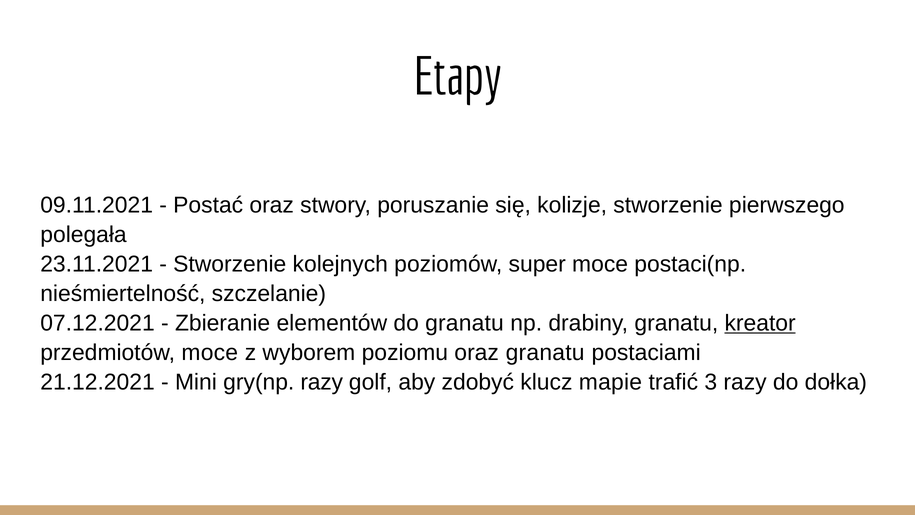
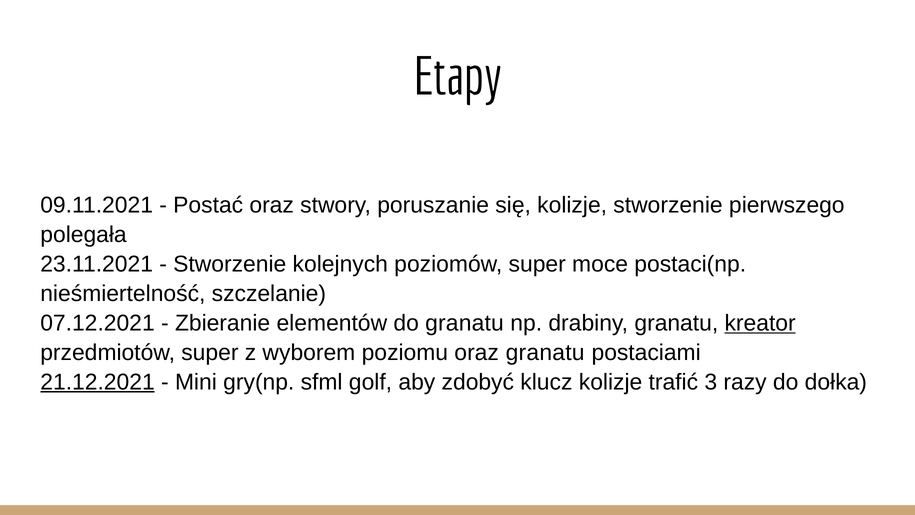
przedmiotów moce: moce -> super (210, 352)
21.12.2021 underline: none -> present (98, 382)
gry(np razy: razy -> sfml (322, 382)
klucz mapie: mapie -> kolizje (611, 382)
